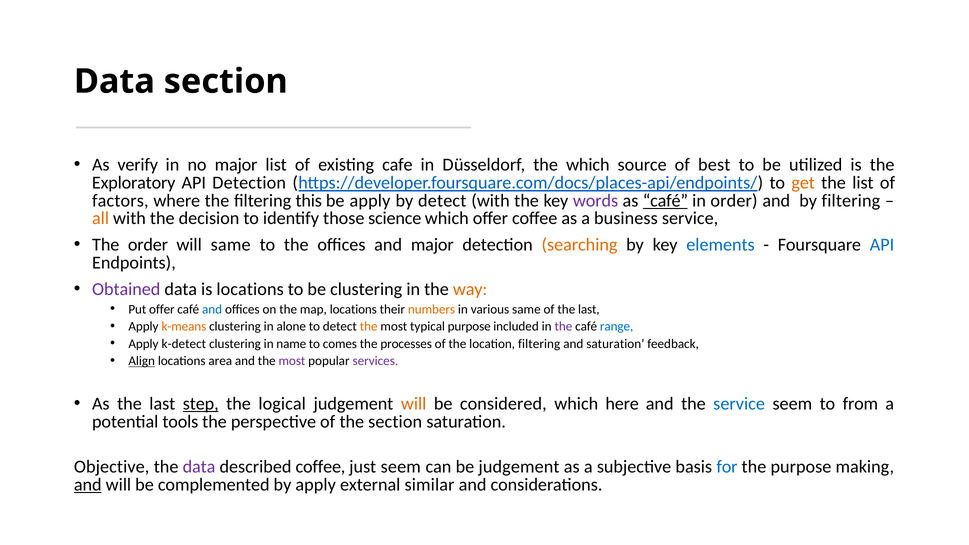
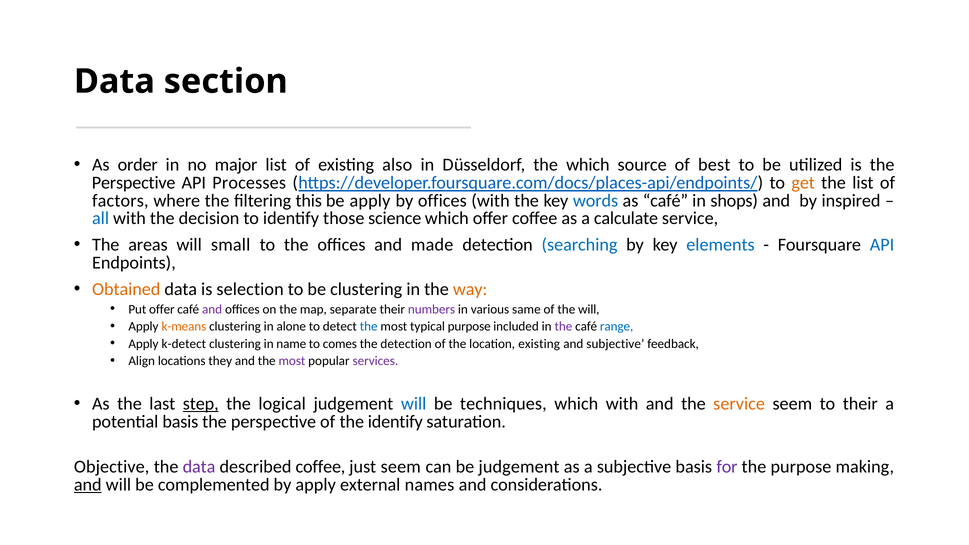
verify: verify -> order (138, 165)
cafe: cafe -> also (397, 165)
Exploratory: Exploratory -> Perspective (134, 183)
API Detection: Detection -> Processes (249, 183)
by detect: detect -> offices (442, 201)
words colour: purple -> blue (596, 201)
café underline: present -> none (665, 201)
in order: order -> shops (734, 201)
by filtering: filtering -> inspired (851, 201)
all colour: orange -> blue (101, 218)
business: business -> calculate (626, 218)
The order: order -> areas (148, 245)
will same: same -> small (231, 245)
and major: major -> made (432, 245)
searching colour: orange -> blue (580, 245)
Obtained colour: purple -> orange (126, 289)
is locations: locations -> selection (250, 289)
and colour: blue -> purple (212, 309)
map locations: locations -> separate (353, 309)
numbers colour: orange -> purple (432, 309)
of the last: last -> will (589, 309)
the colour: orange -> blue (369, 327)
the processes: processes -> detection (406, 344)
location filtering: filtering -> existing (539, 344)
and saturation: saturation -> subjective (615, 344)
Align underline: present -> none (142, 361)
area: area -> they (220, 361)
will colour: orange -> blue (414, 404)
considered: considered -> techniques (503, 404)
which here: here -> with (622, 404)
service colour: blue -> orange (739, 404)
to from: from -> their (860, 404)
potential tools: tools -> basis (180, 422)
the section: section -> identify (395, 422)
for colour: blue -> purple (727, 467)
similar: similar -> names (429, 485)
